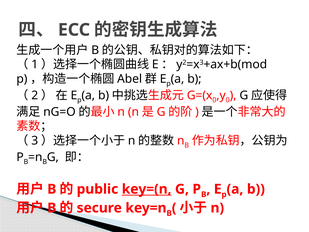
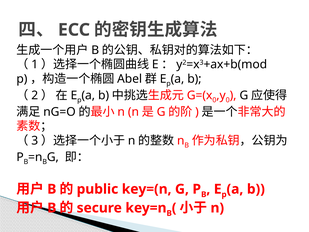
key=(n underline: present -> none (147, 189)
